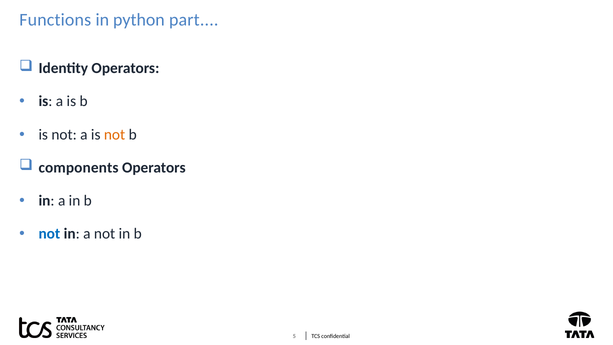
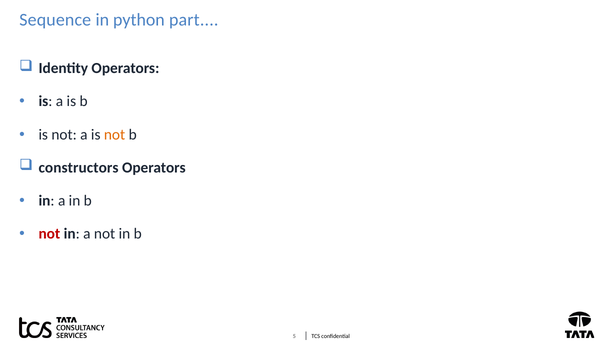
Functions: Functions -> Sequence (55, 20)
components: components -> constructors (79, 168)
not colour: blue -> red (49, 234)
